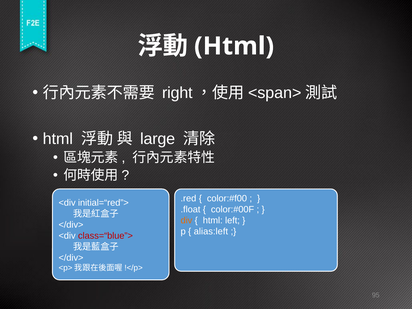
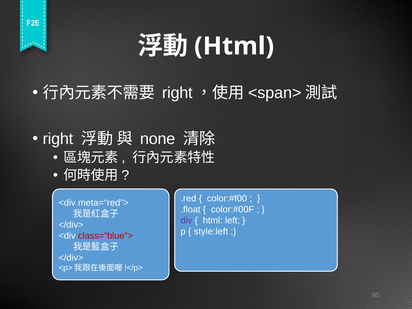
html: html -> right (58, 139)
large: large -> none (158, 139)
initial=“red”>: initial=“red”> -> meta=“red”> (103, 203)
div colour: orange -> purple (186, 220)
alias:left: alias:left -> style:left (211, 231)
